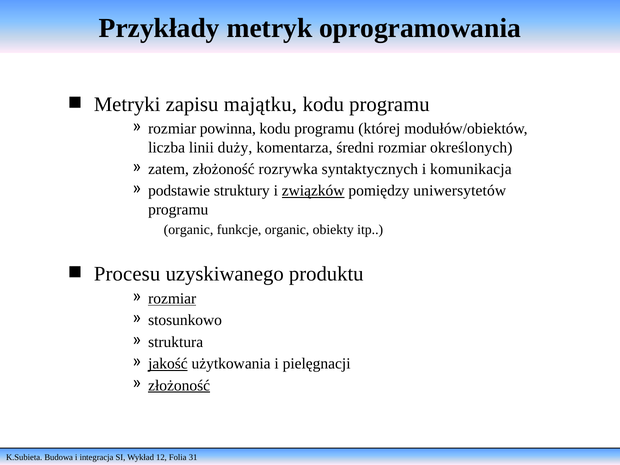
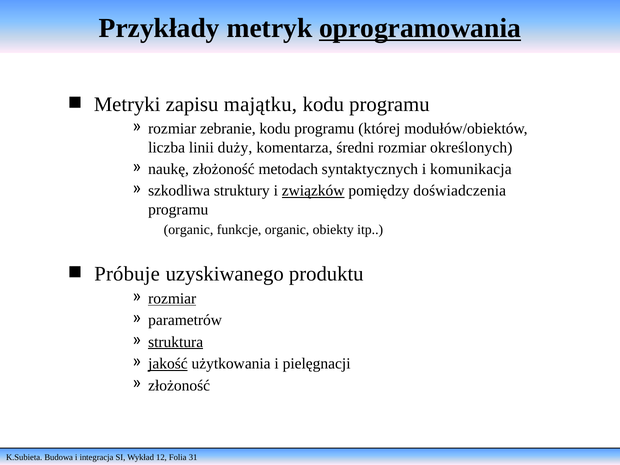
oprogramowania underline: none -> present (420, 28)
powinna: powinna -> zebranie (228, 129)
zatem: zatem -> naukę (169, 169)
rozrywka: rozrywka -> metodach (288, 169)
podstawie: podstawie -> szkodliwa (179, 191)
uniwersytetów: uniwersytetów -> doświadczenia (460, 191)
Procesu: Procesu -> Próbuje (127, 274)
stosunkowo: stosunkowo -> parametrów (185, 320)
struktura underline: none -> present (176, 342)
złożoność underline: present -> none (179, 385)
